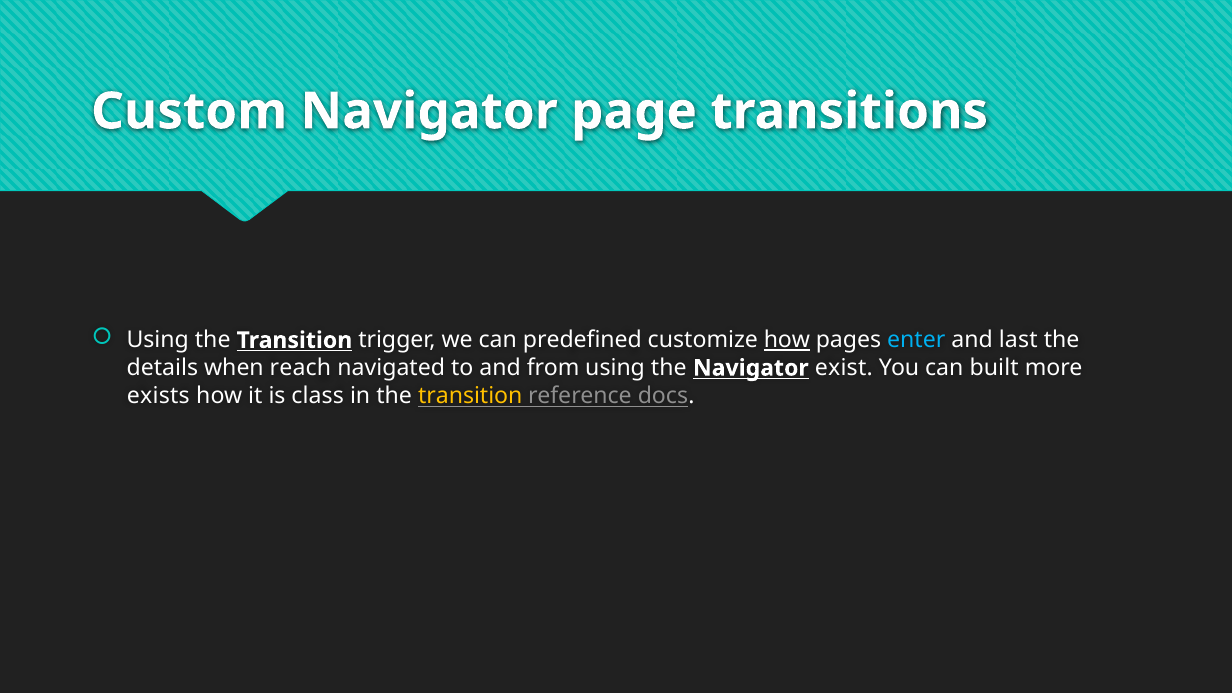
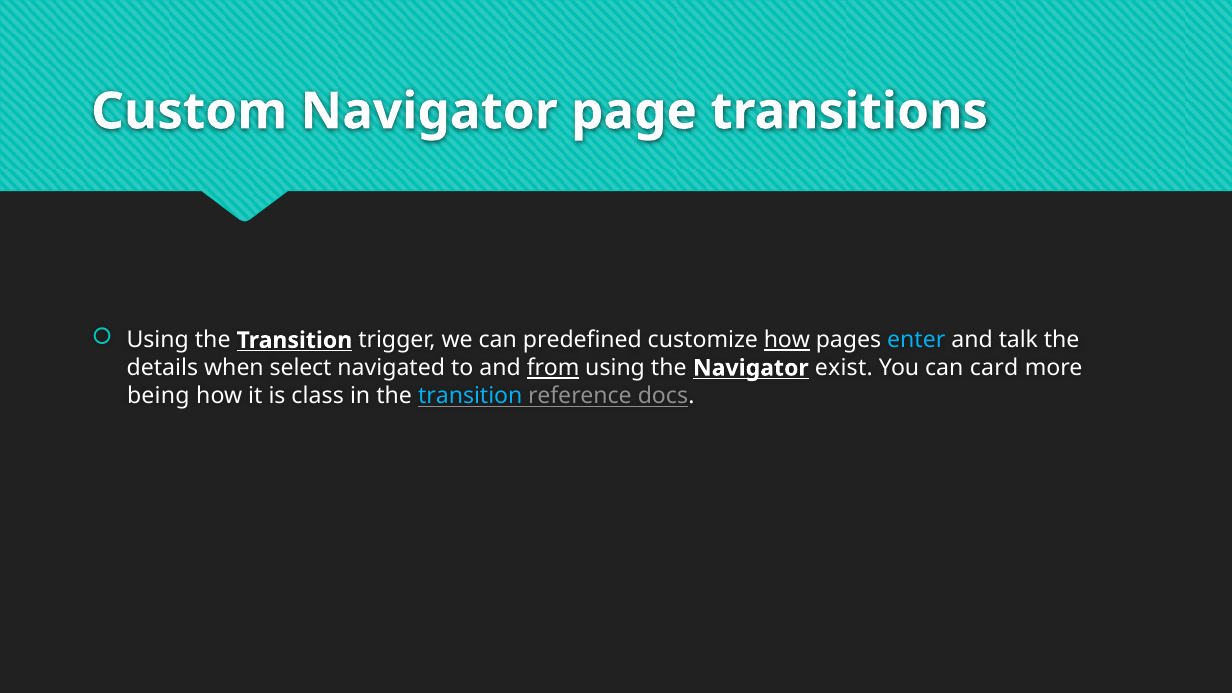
last: last -> talk (1018, 340)
reach: reach -> select (301, 368)
from underline: none -> present (553, 368)
built: built -> card (994, 368)
exists: exists -> being (158, 396)
transition colour: yellow -> light blue (470, 396)
